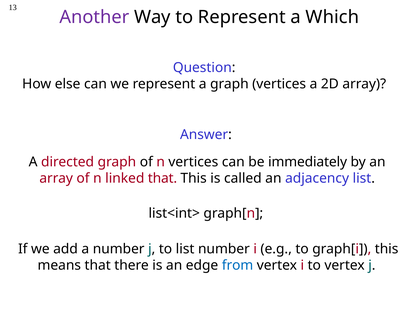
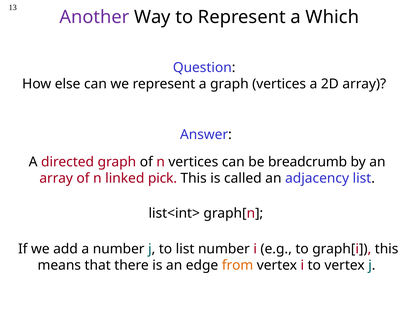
immediately: immediately -> breadcrumb (308, 162)
linked that: that -> pick (163, 179)
from colour: blue -> orange (238, 266)
